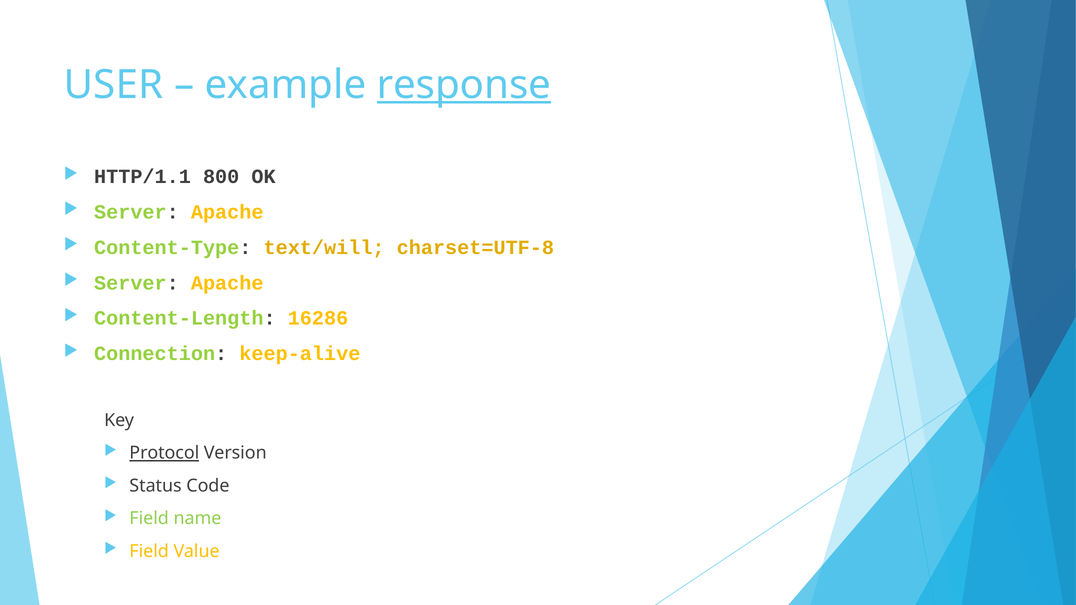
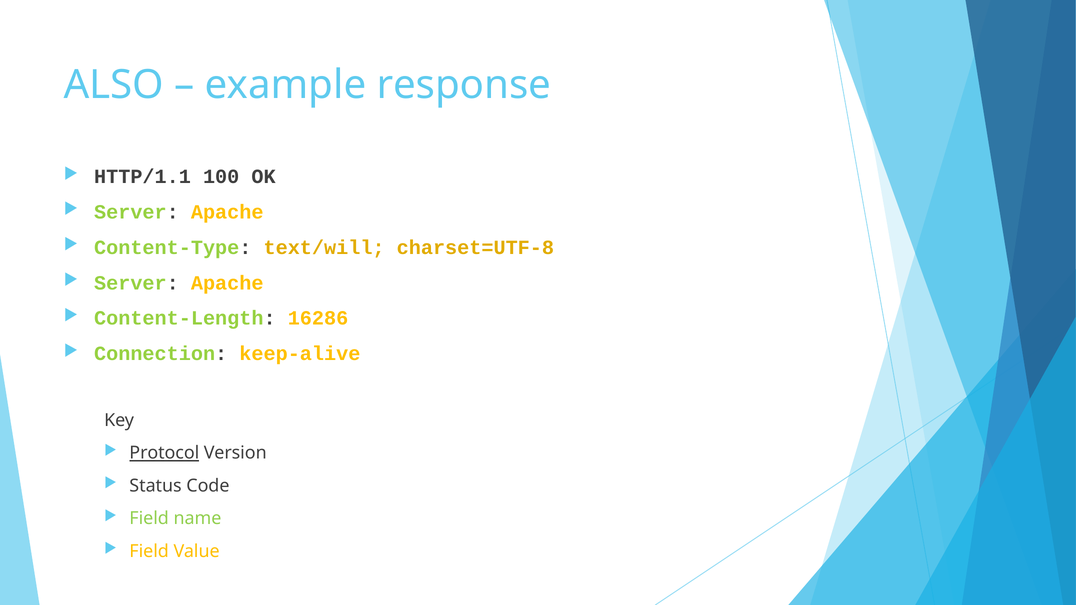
USER: USER -> ALSO (114, 85)
response underline: present -> none (464, 85)
800: 800 -> 100 (221, 177)
